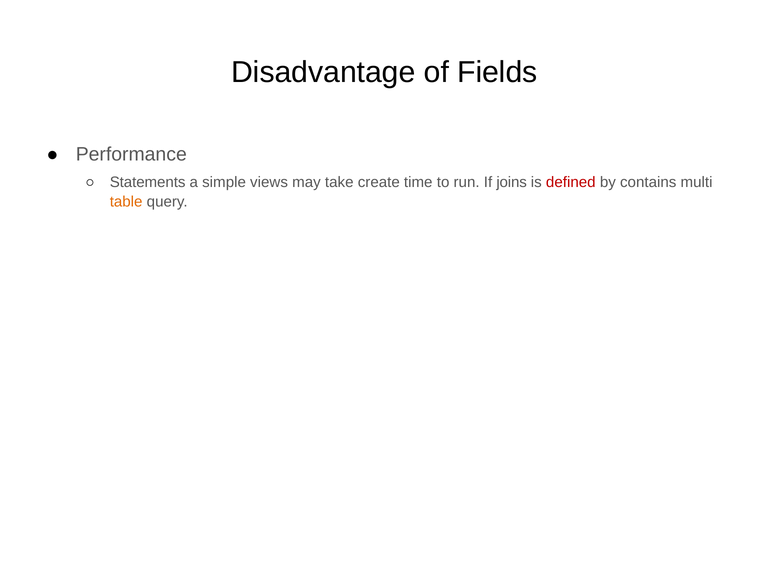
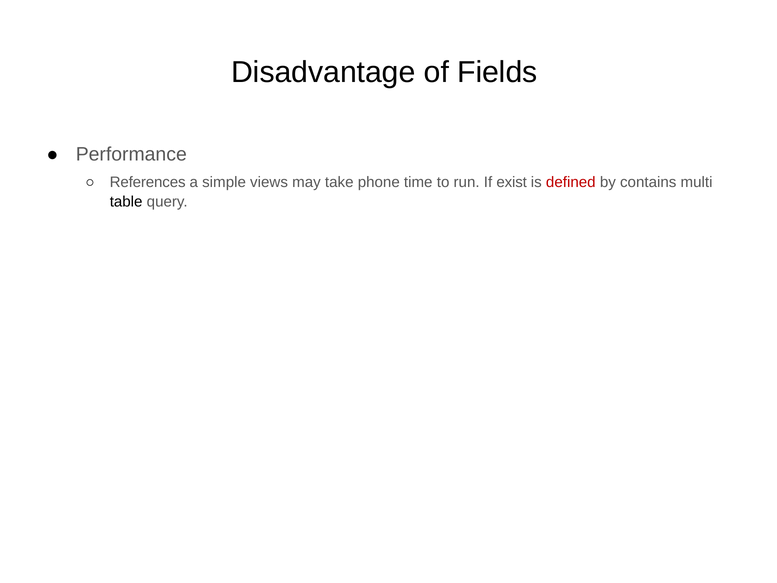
Statements: Statements -> References (148, 182)
create: create -> phone (379, 182)
joins: joins -> exist (512, 182)
table colour: orange -> black (126, 202)
